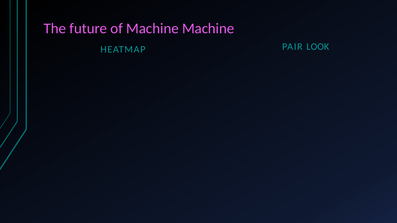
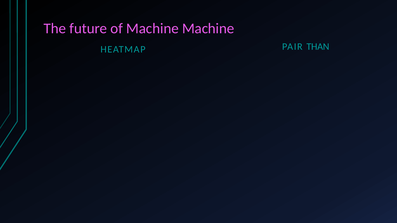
LOOK: LOOK -> THAN (318, 47)
